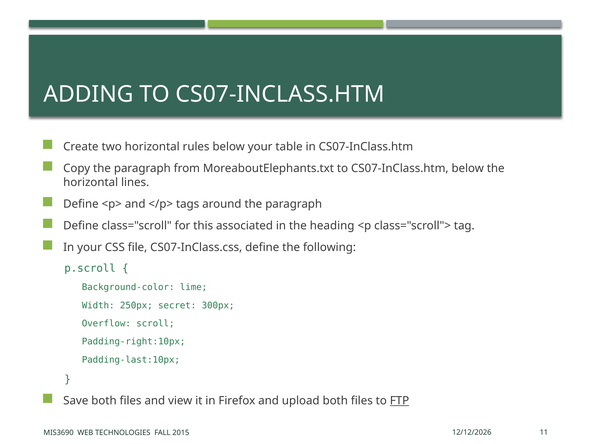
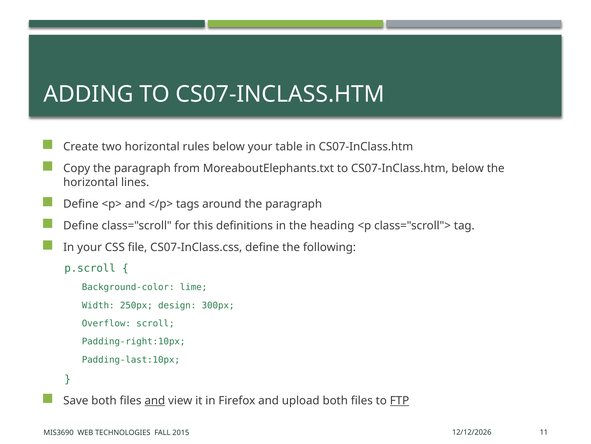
associated: associated -> definitions (244, 225)
secret: secret -> design (177, 305)
and underline: none -> present (155, 400)
